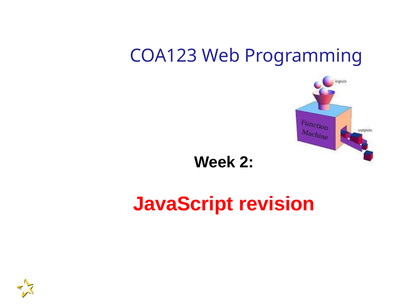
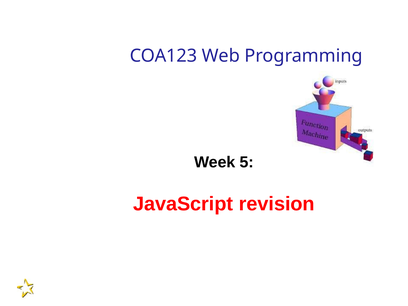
2: 2 -> 5 (247, 162)
